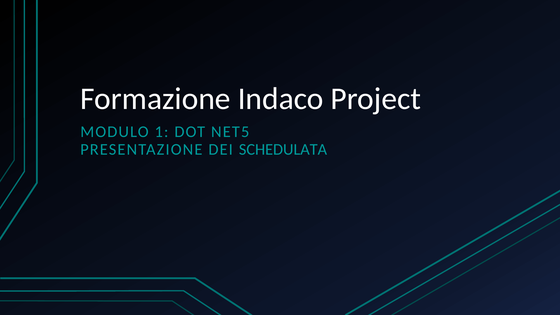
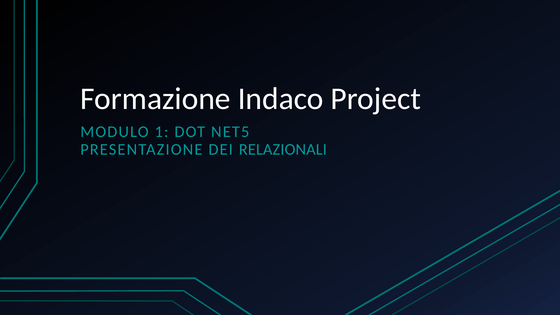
SCHEDULATA: SCHEDULATA -> RELAZIONALI (283, 149)
